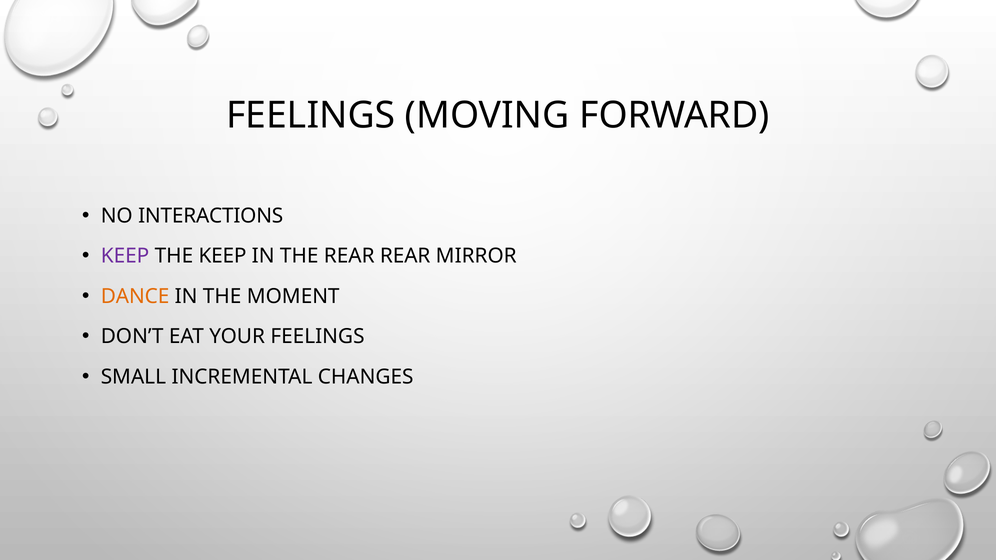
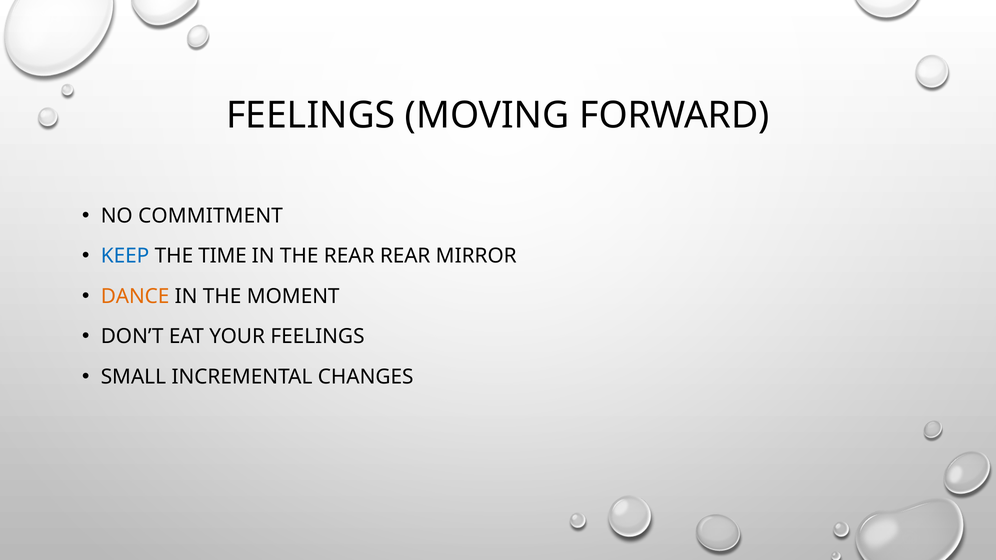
INTERACTIONS: INTERACTIONS -> COMMITMENT (211, 216)
KEEP colour: purple -> blue (125, 256)
THE KEEP: KEEP -> TIME (223, 256)
